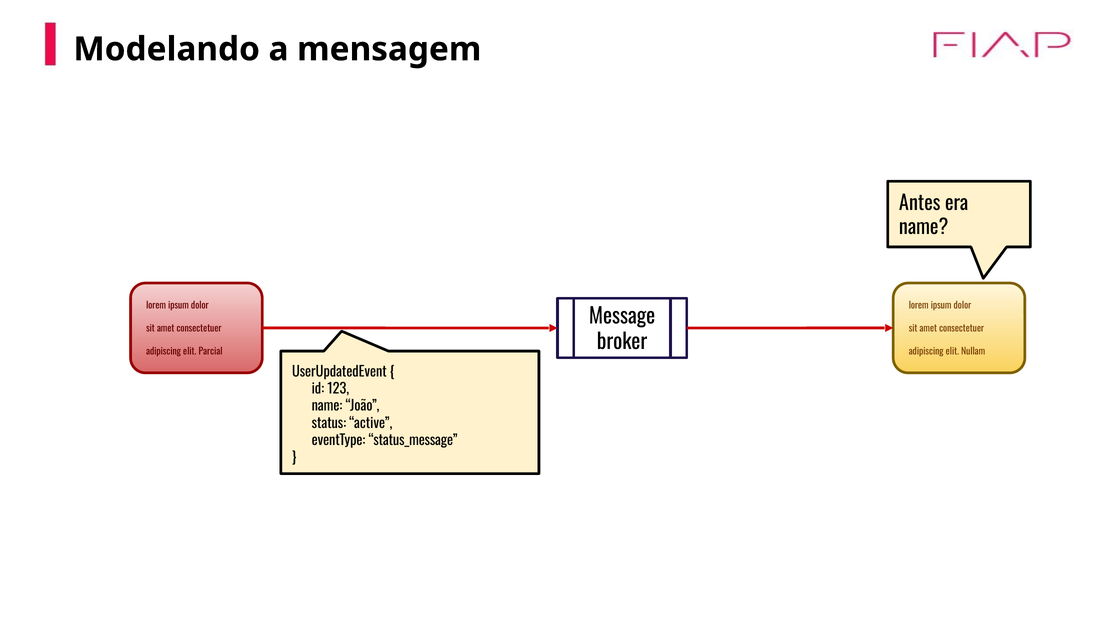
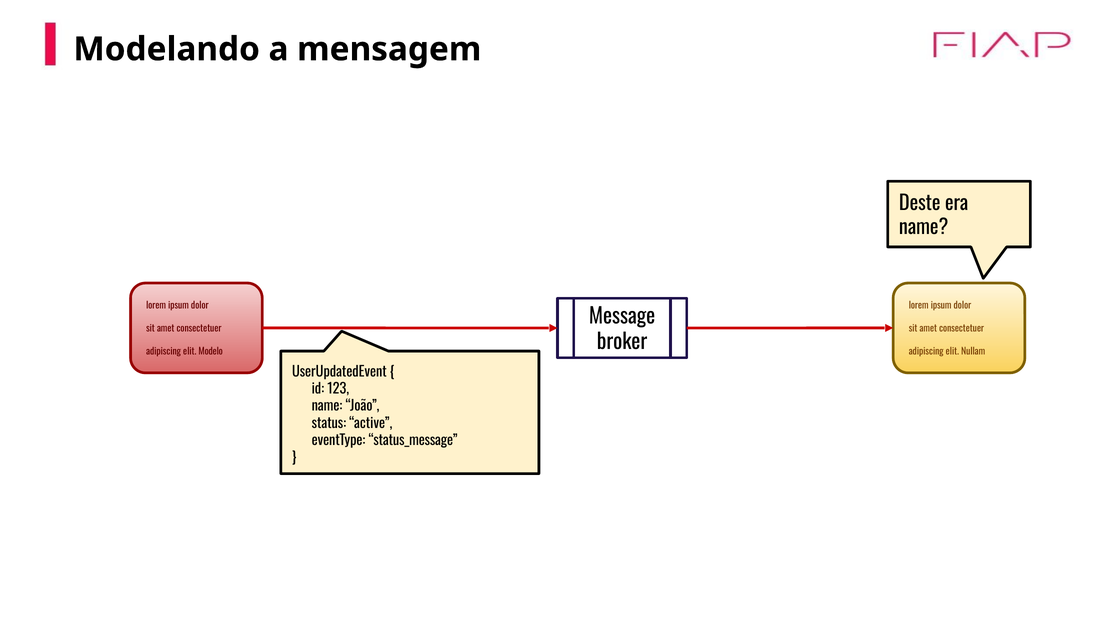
Antes: Antes -> Deste (920, 203)
Parcial: Parcial -> Modelo (211, 351)
